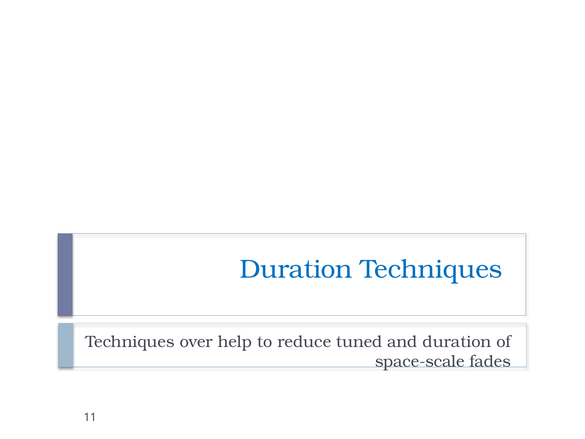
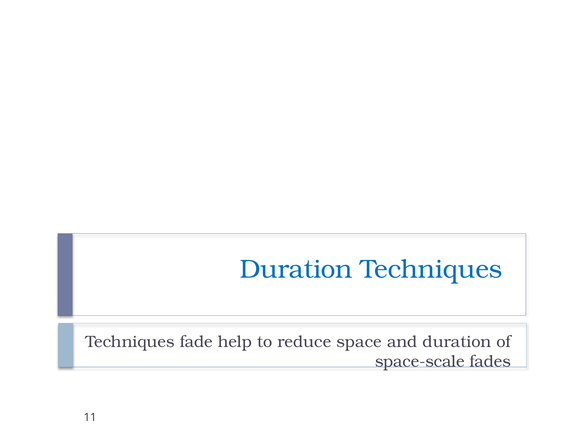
over: over -> fade (196, 342)
tuned: tuned -> space (359, 342)
